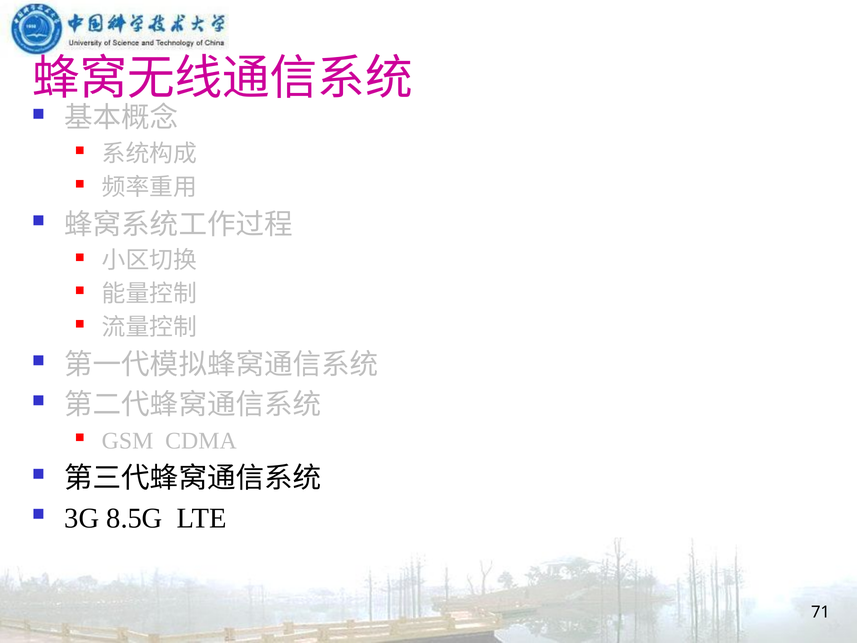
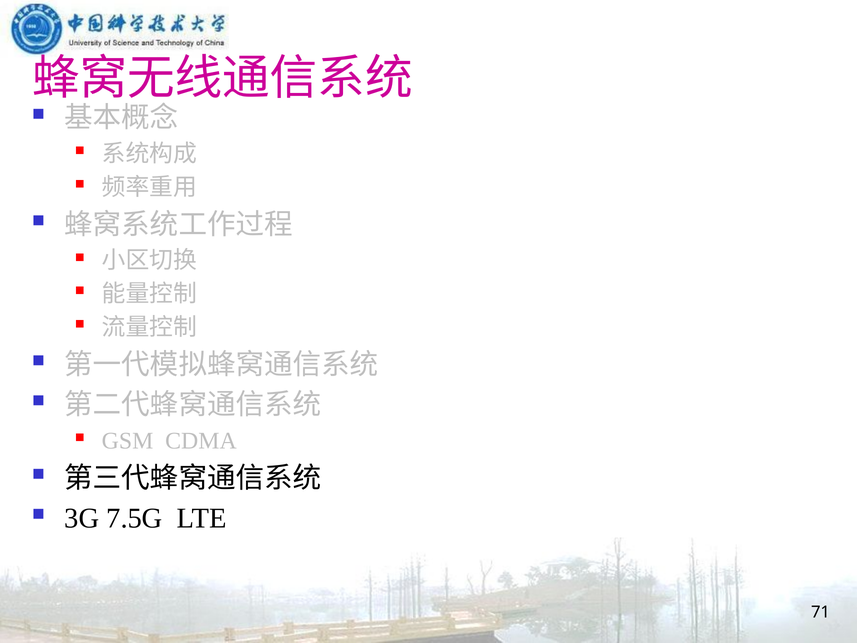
8.5G: 8.5G -> 7.5G (134, 518)
